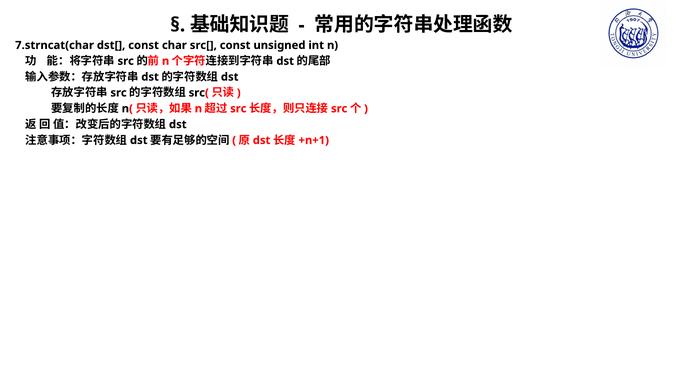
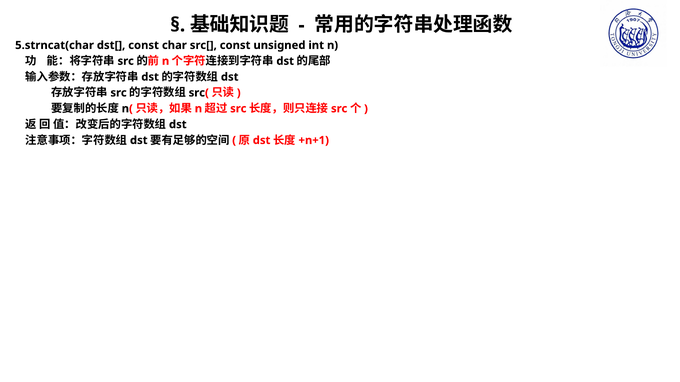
7.strncat(char: 7.strncat(char -> 5.strncat(char (55, 45)
